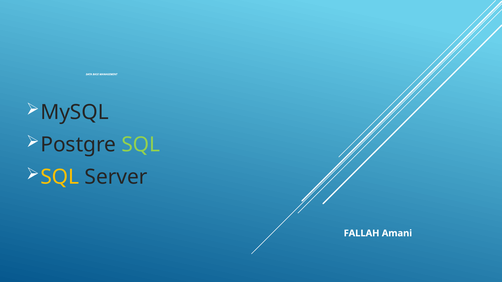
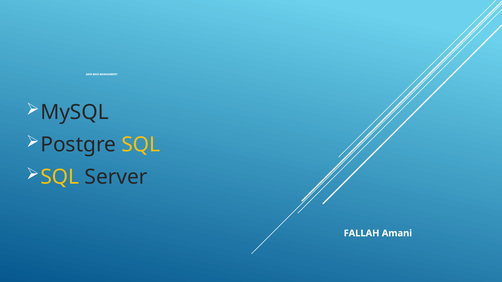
SQL colour: light green -> yellow (141, 145)
